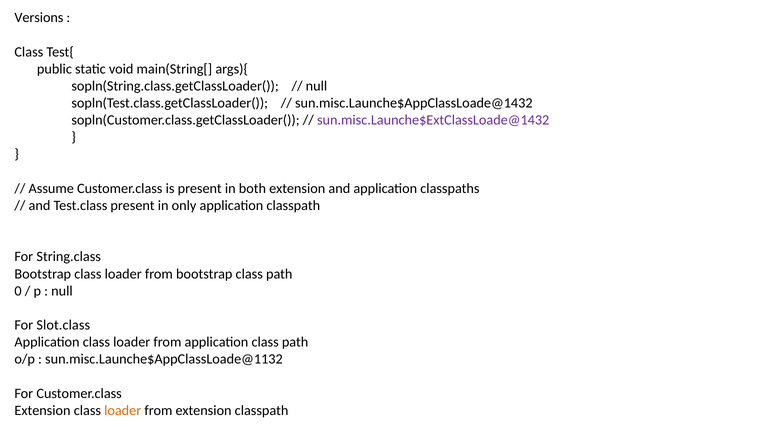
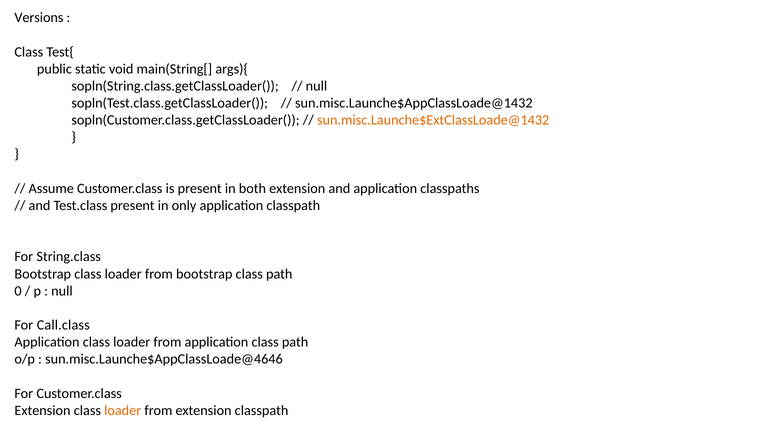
sun.misc.Launche$ExtClassLoade@1432 colour: purple -> orange (433, 120)
Slot.class: Slot.class -> Call.class (63, 325)
sun.misc.Launche$AppClassLoade@1132: sun.misc.Launche$AppClassLoade@1132 -> sun.misc.Launche$AppClassLoade@4646 (164, 359)
